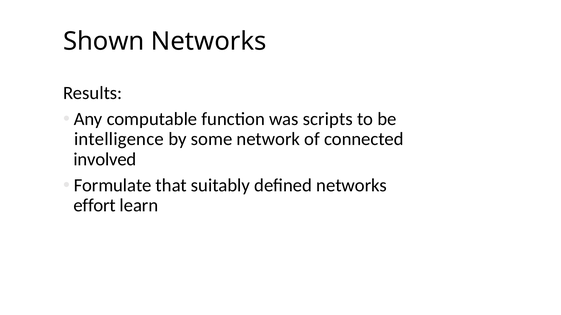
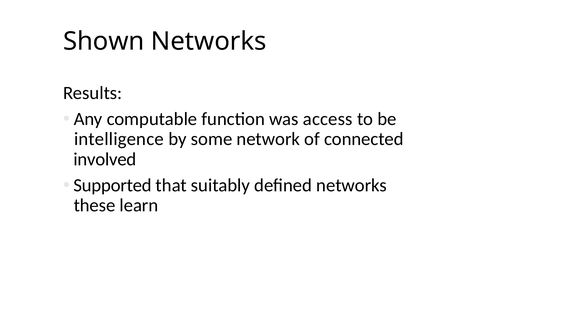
scripts: scripts -> access (328, 119)
Formulate: Formulate -> Supported (113, 186)
effort: effort -> these (95, 206)
